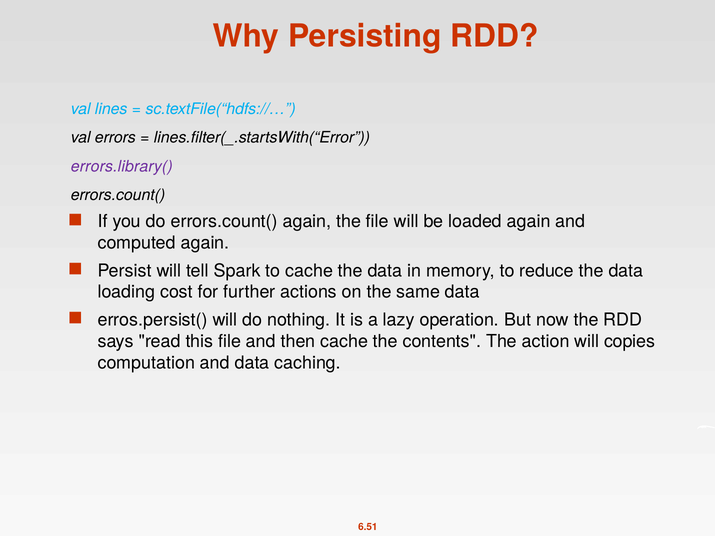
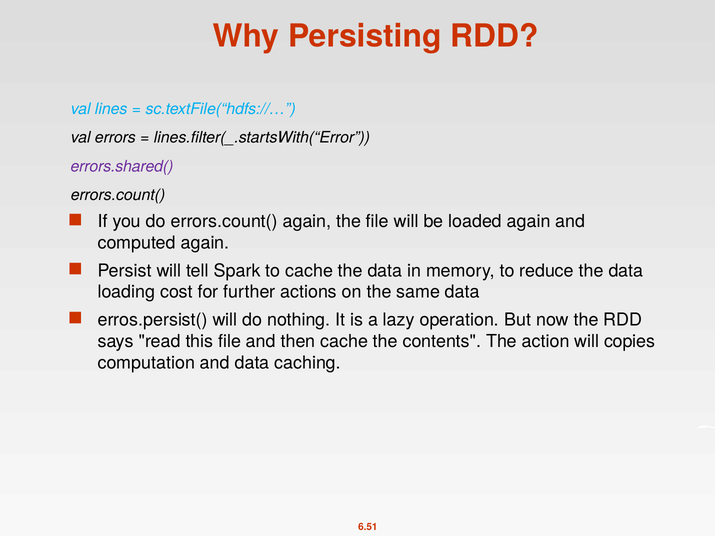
errors.library(: errors.library( -> errors.shared( (122, 166)
